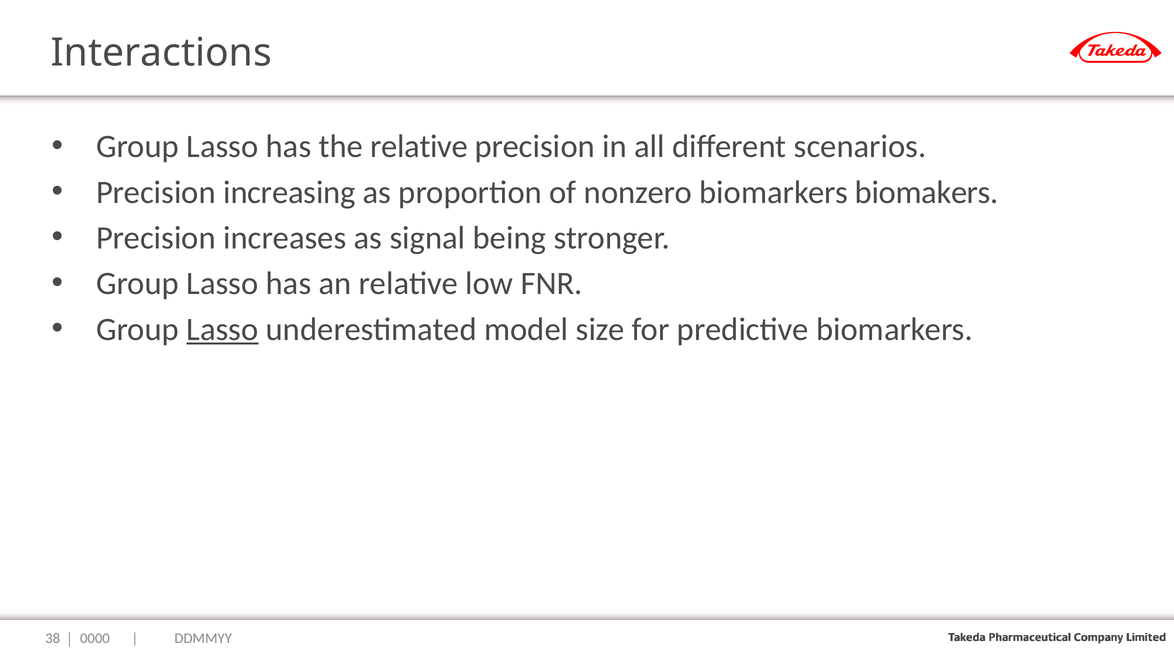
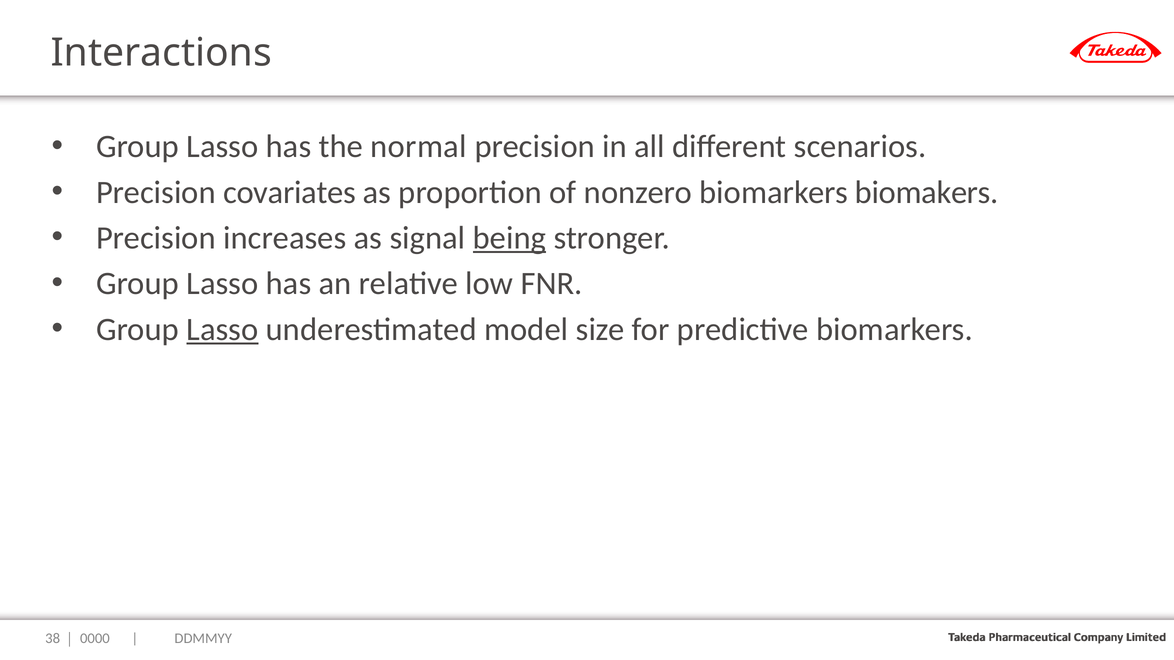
the relative: relative -> normal (419, 147)
increasing: increasing -> covariates (289, 192)
being underline: none -> present (510, 238)
